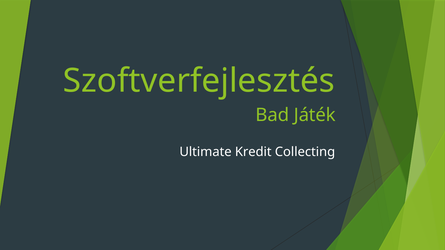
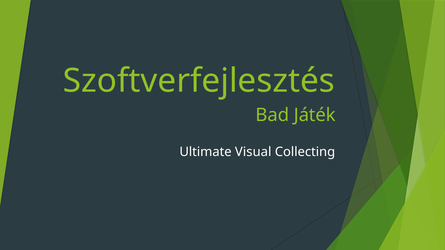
Kredit: Kredit -> Visual (253, 152)
